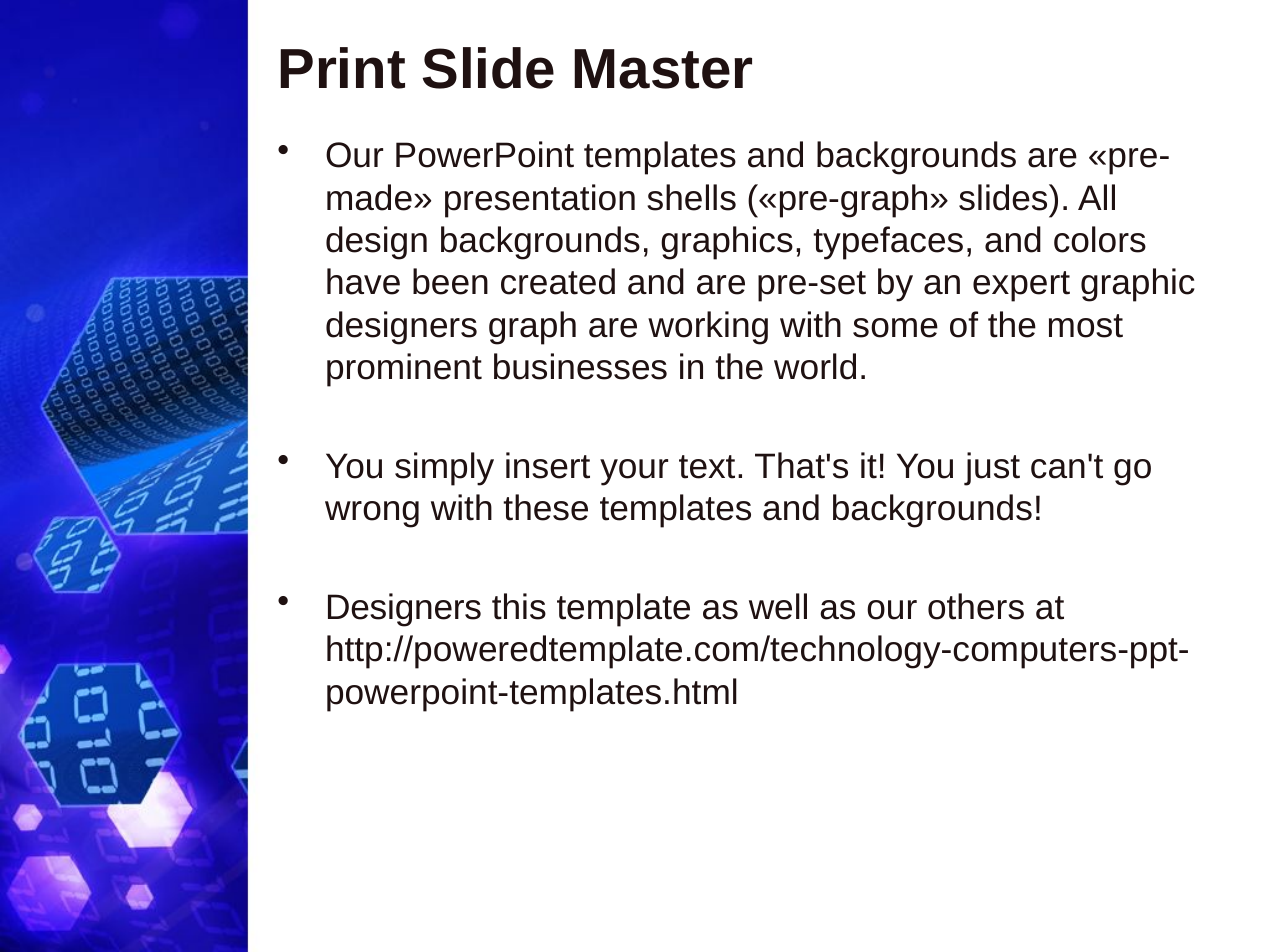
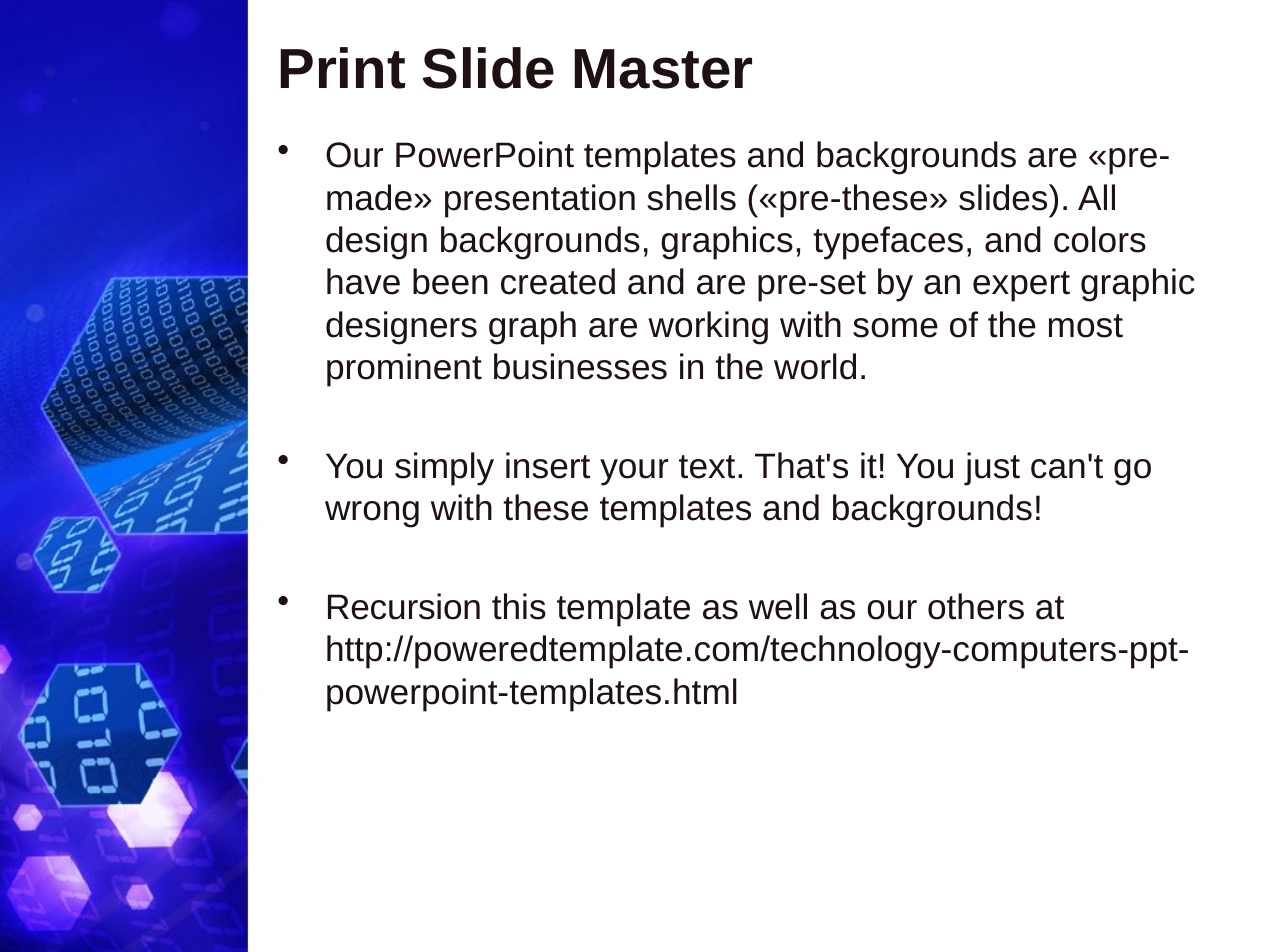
pre-graph: pre-graph -> pre-these (848, 199)
Designers: Designers -> Recursion (404, 608)
